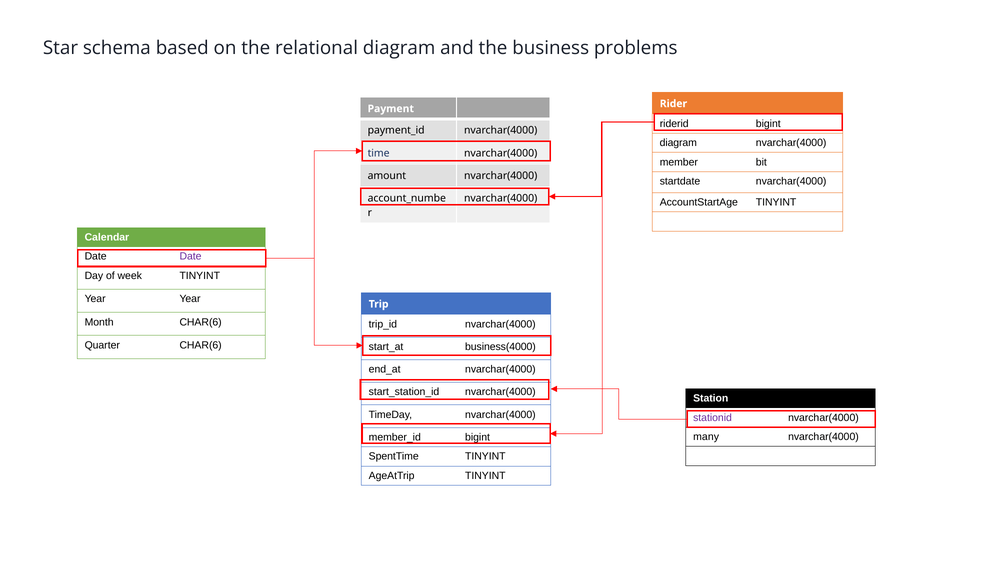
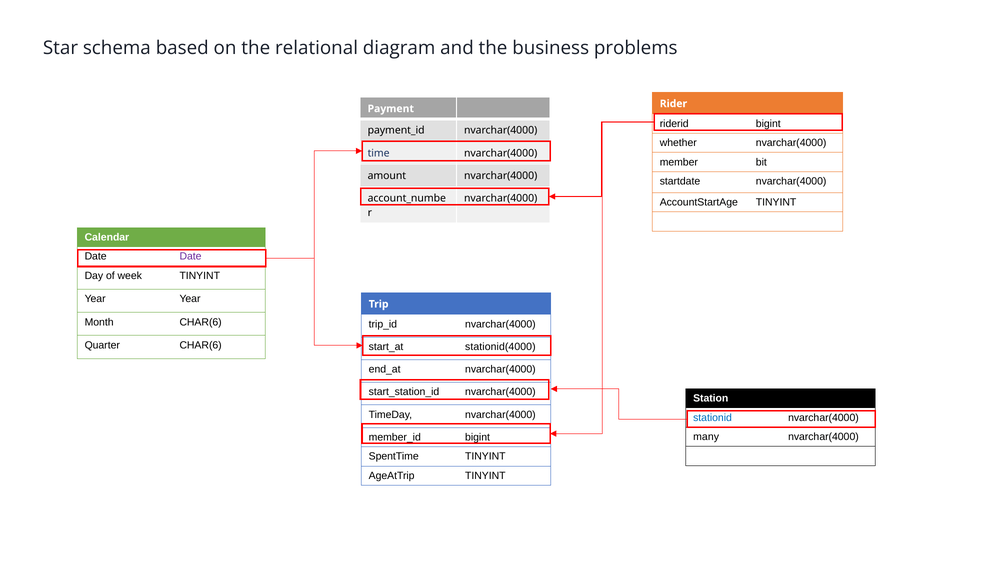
diagram: diagram -> whether (678, 143)
business(4000: business(4000 -> stationid(4000 (500, 347)
stationid colour: purple -> blue (713, 417)
